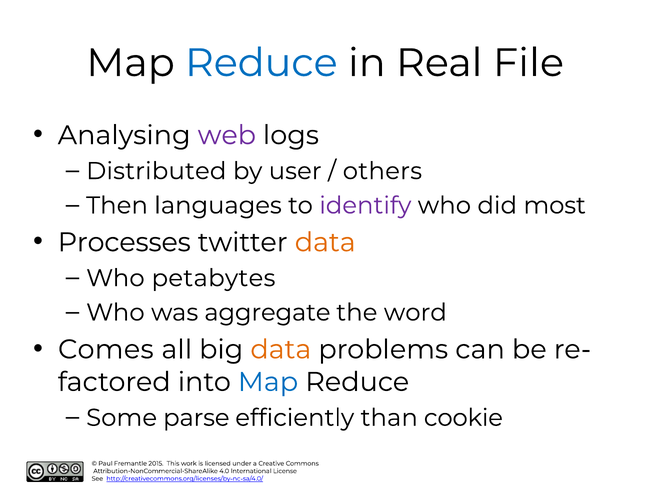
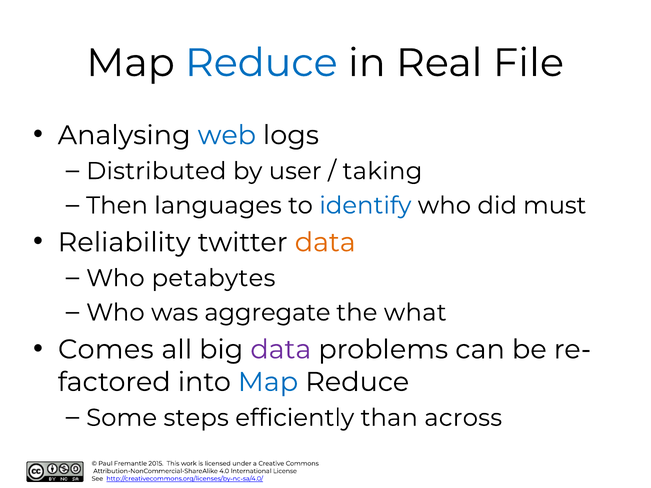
web colour: purple -> blue (227, 135)
others: others -> taking (382, 171)
identify colour: purple -> blue (365, 206)
most: most -> must (555, 206)
Processes: Processes -> Reliability (124, 242)
word: word -> what (415, 313)
data colour: orange -> purple (281, 350)
parse: parse -> steps (196, 418)
cookie: cookie -> across (463, 418)
